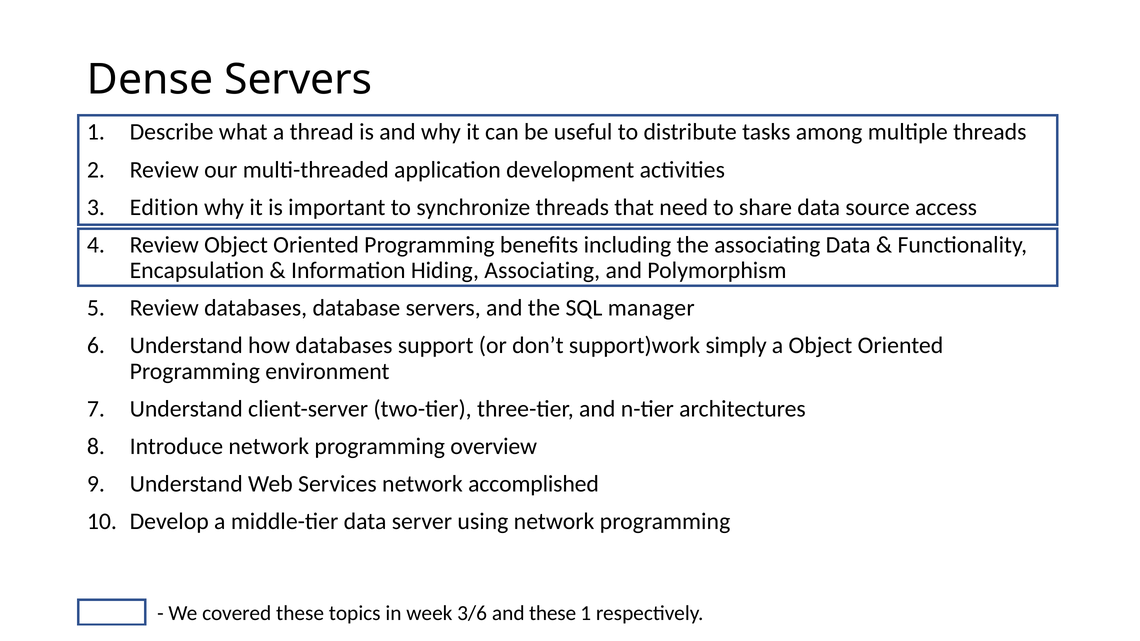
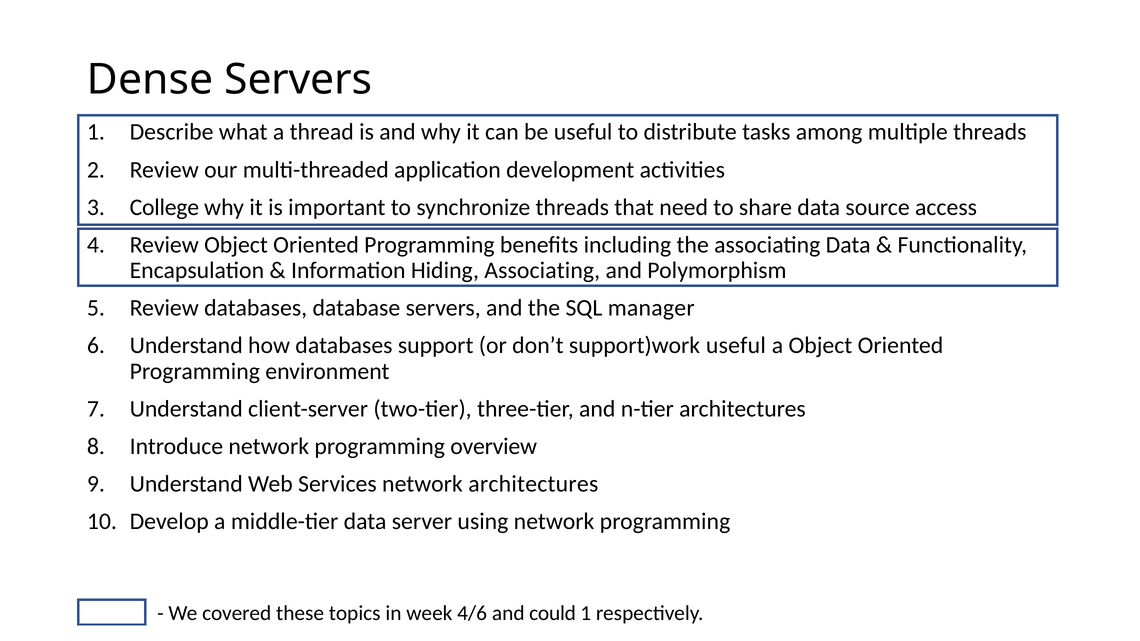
Edition: Edition -> College (164, 207)
support)work simply: simply -> useful (736, 346)
network accomplished: accomplished -> architectures (533, 484)
3/6: 3/6 -> 4/6 (472, 614)
and these: these -> could (553, 614)
